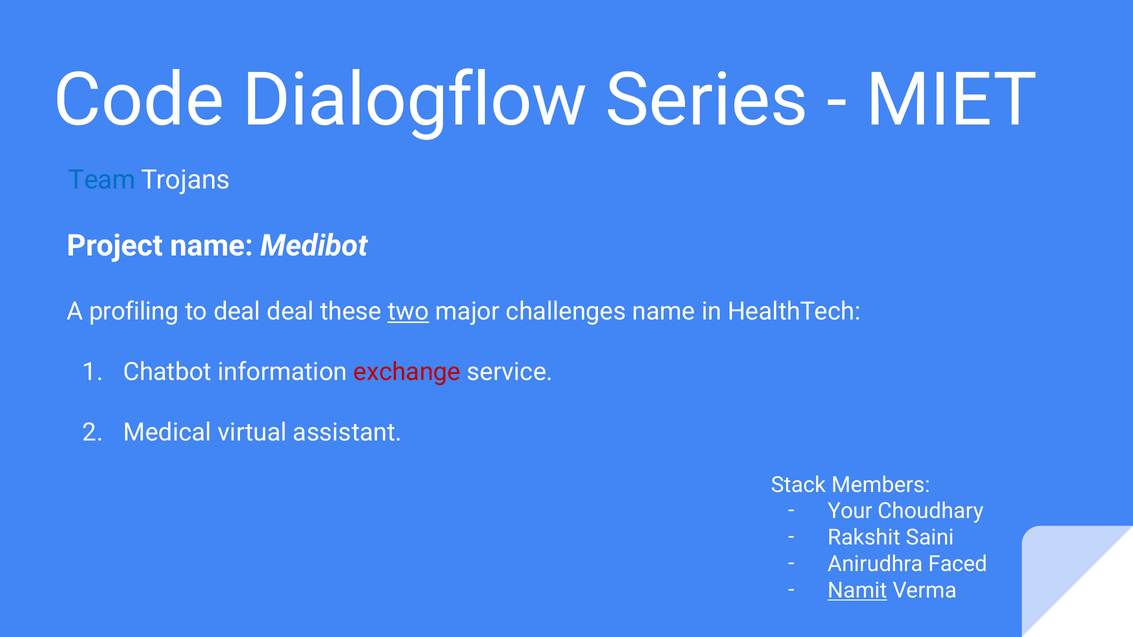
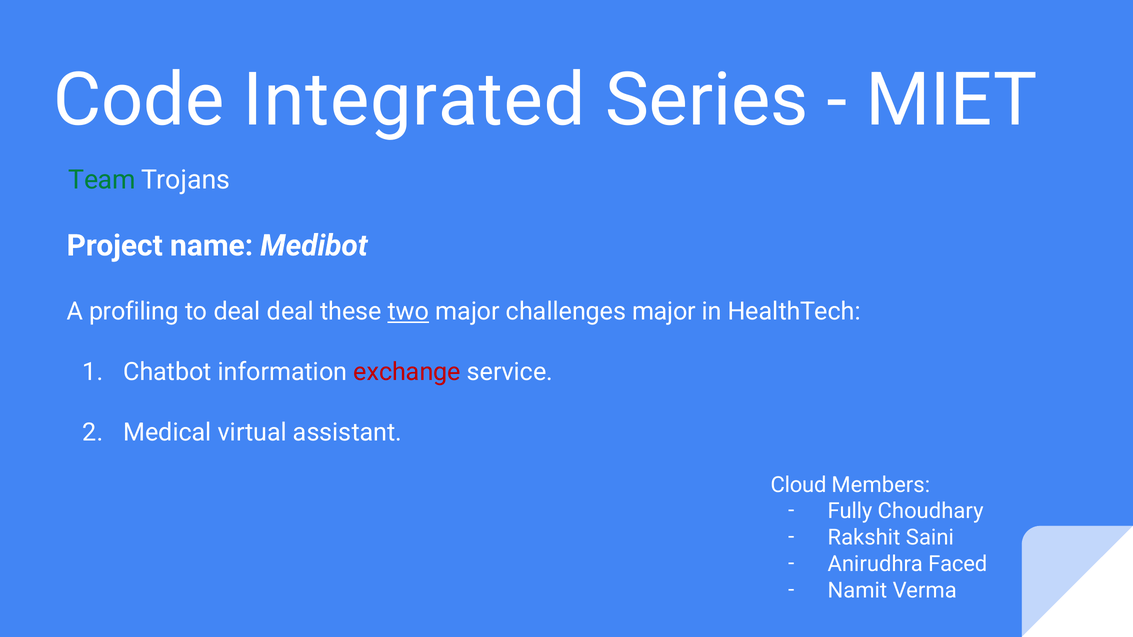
Dialogflow: Dialogflow -> Integrated (414, 100)
Team colour: blue -> green (102, 180)
challenges name: name -> major (664, 312)
Stack: Stack -> Cloud (798, 485)
Your: Your -> Fully (850, 511)
Namit underline: present -> none (857, 591)
